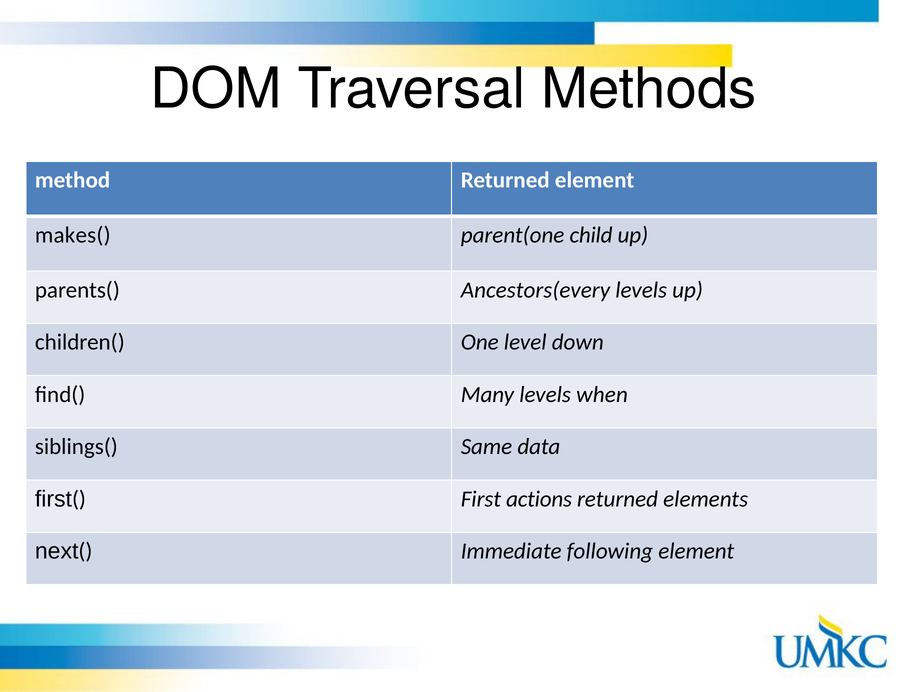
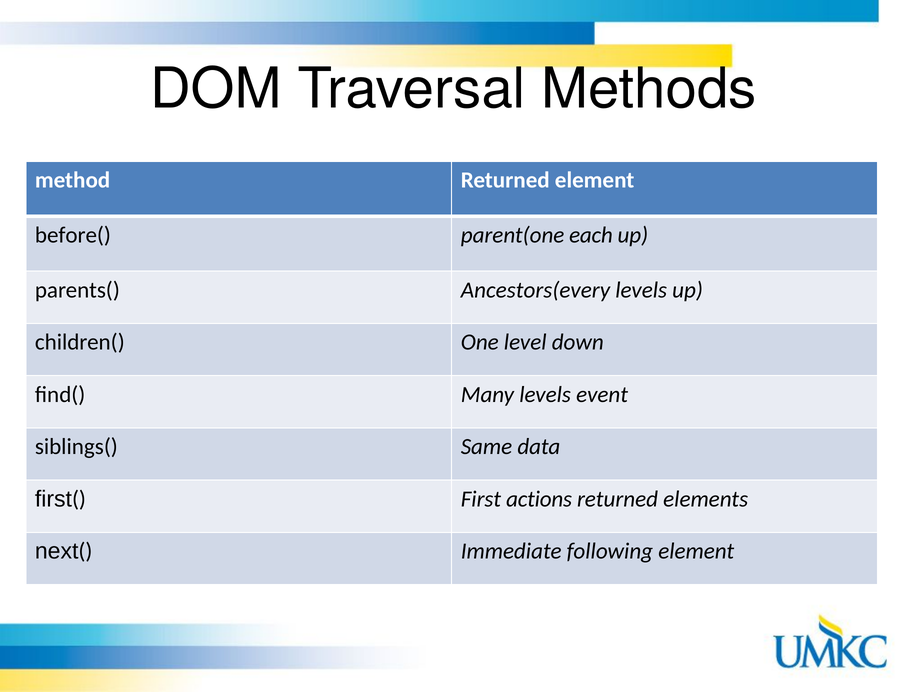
makes(: makes( -> before( (73, 235)
child: child -> each (591, 235)
when: when -> event (602, 395)
